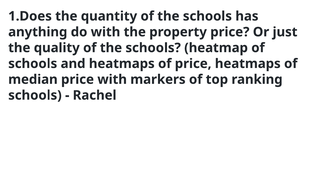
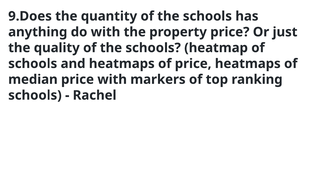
1.Does: 1.Does -> 9.Does (30, 16)
